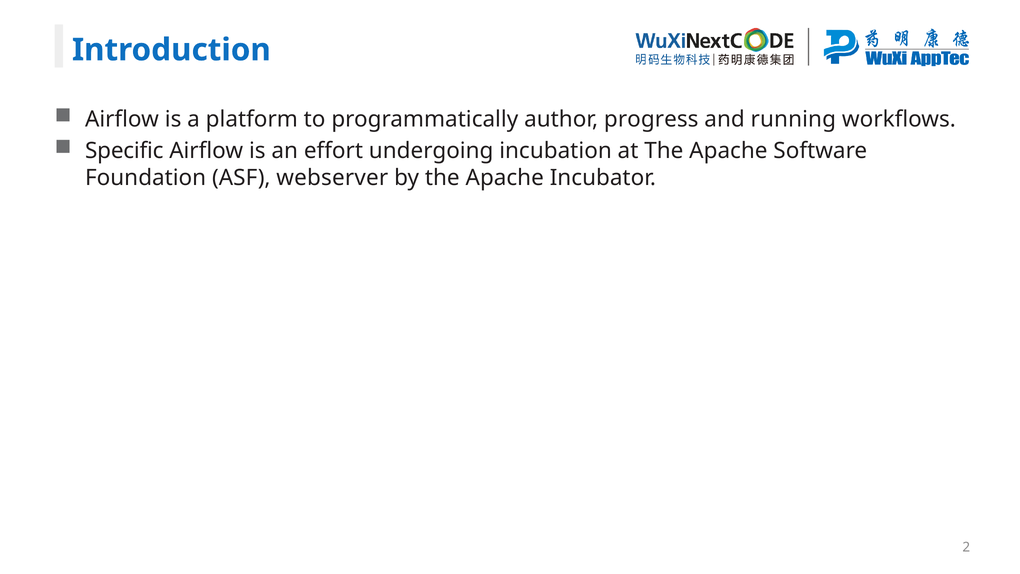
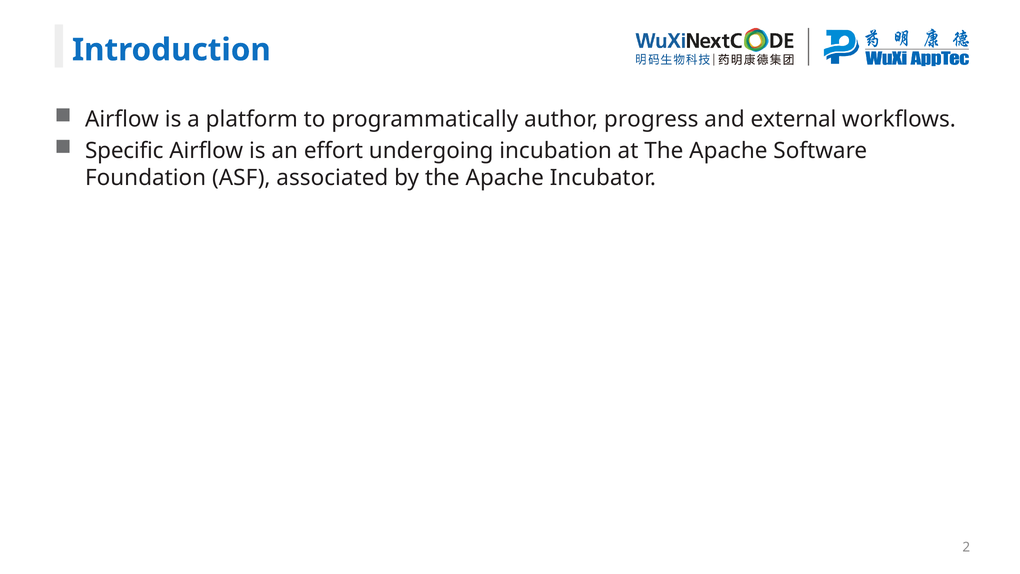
running: running -> external (793, 119)
webserver: webserver -> associated (332, 178)
